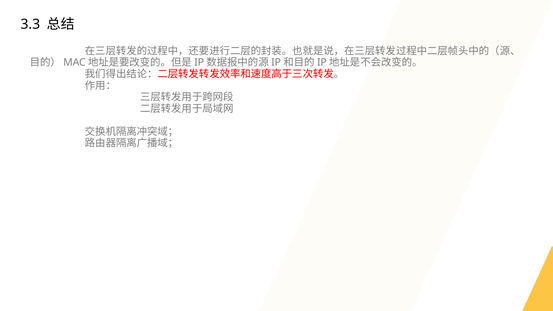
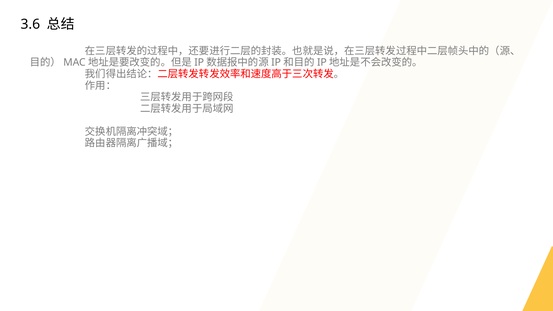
3.3: 3.3 -> 3.6 (30, 24)
